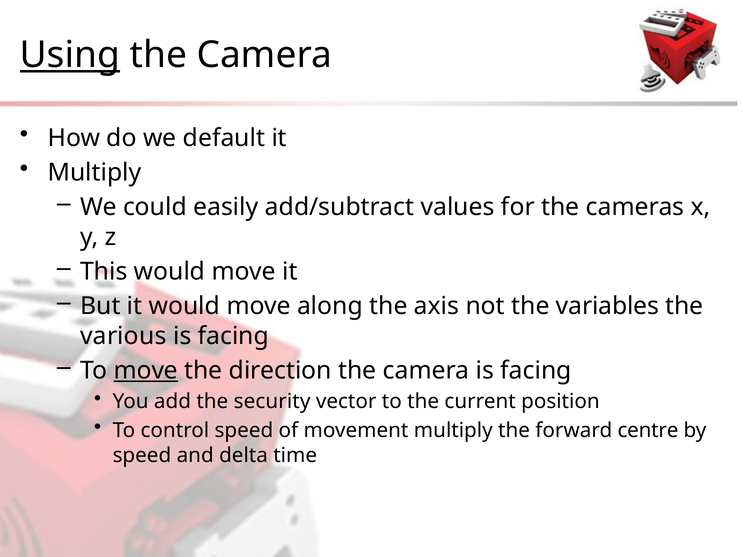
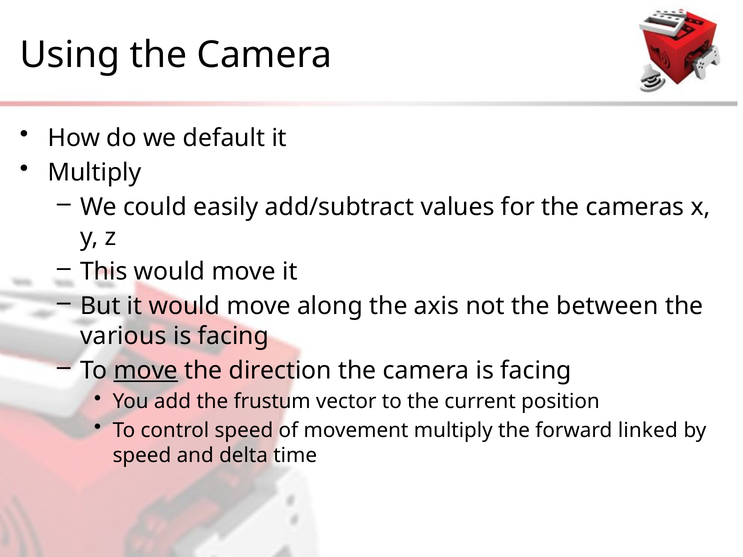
Using underline: present -> none (70, 55)
variables: variables -> between (607, 306)
security: security -> frustum (272, 402)
centre: centre -> linked (648, 431)
